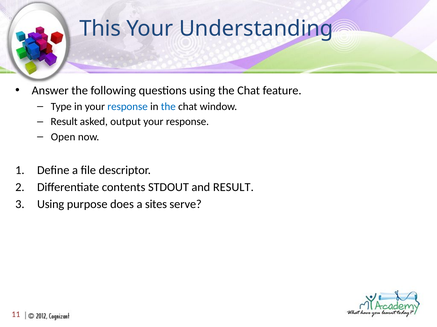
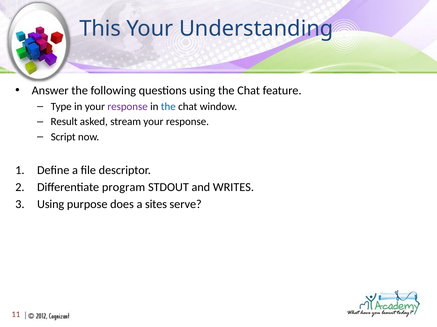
response colour: blue -> purple (128, 107)
output: output -> stream (126, 122)
Open: Open -> Script (63, 137)
contents: contents -> program (124, 188)
and RESULT: RESULT -> WRITES (233, 188)
